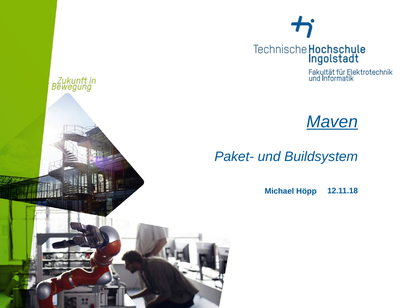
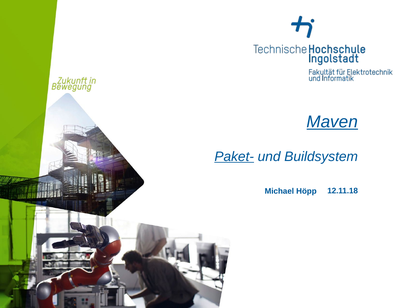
Paket- underline: none -> present (234, 156)
